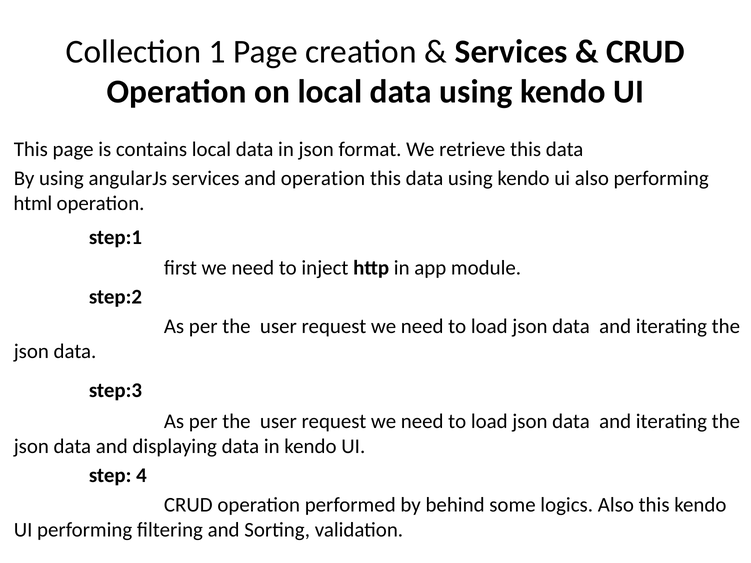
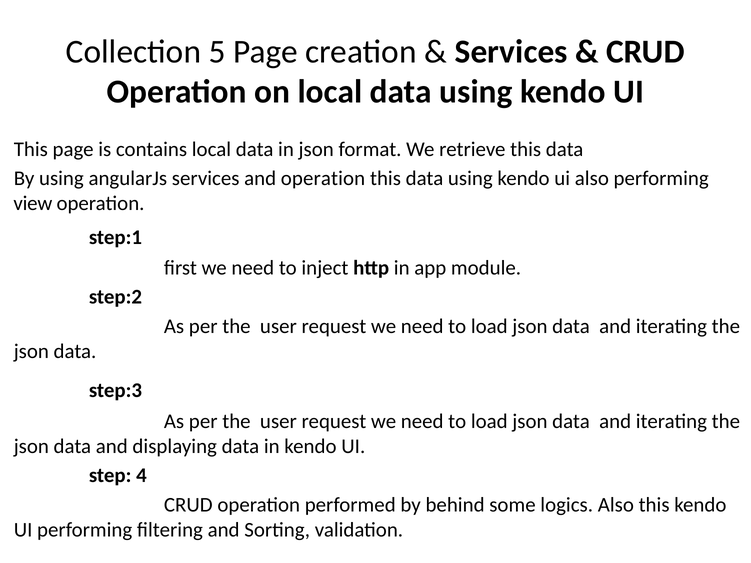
1: 1 -> 5 (217, 52)
html: html -> view (33, 204)
